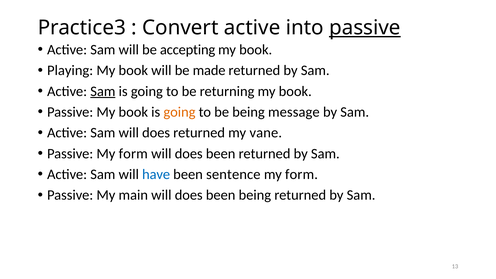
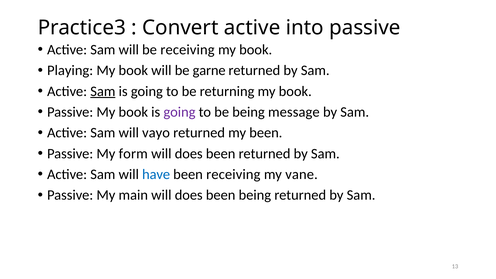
passive underline: present -> none (365, 28)
be accepting: accepting -> receiving (187, 50)
made: made -> garne (209, 71)
going colour: orange -> purple (179, 112)
Sam will does: does -> vayo (156, 133)
my vane: vane -> been (266, 133)
been sentence: sentence -> receiving (233, 174)
form: form -> vane (302, 174)
